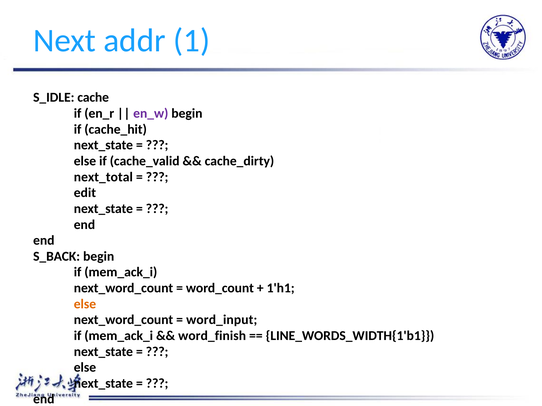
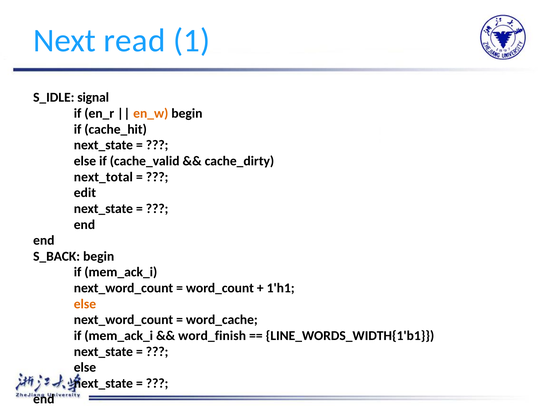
addr: addr -> read (134, 41)
cache: cache -> signal (93, 98)
en_w colour: purple -> orange (151, 114)
word_input: word_input -> word_cache (222, 320)
